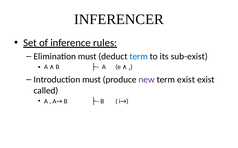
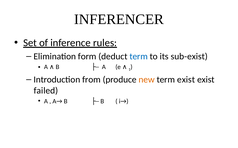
Elimination must: must -> form (87, 57)
Introduction must: must -> from (91, 80)
new colour: purple -> orange (147, 80)
called: called -> failed (46, 91)
